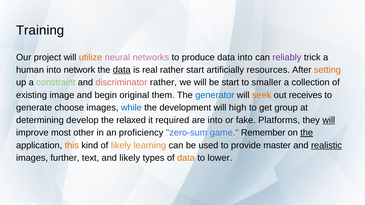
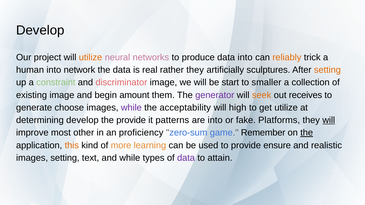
Training: Training -> Develop (40, 30)
reliably colour: purple -> orange (287, 57)
data underline: present -> none (122, 70)
rather start: start -> they (195, 70)
resources: resources -> sculptures (268, 70)
discriminator rather: rather -> image (163, 83)
original: original -> amount (134, 95)
generator colour: blue -> purple (215, 95)
while colour: blue -> purple (131, 108)
development: development -> acceptability (185, 108)
get group: group -> utilize (286, 108)
the relaxed: relaxed -> provide (131, 120)
required: required -> patterns (172, 120)
of likely: likely -> more (121, 146)
master: master -> ensure (277, 146)
realistic underline: present -> none (327, 146)
images further: further -> setting (65, 158)
and likely: likely -> while (130, 158)
data colour: orange -> purple (186, 158)
lower: lower -> attain (220, 158)
